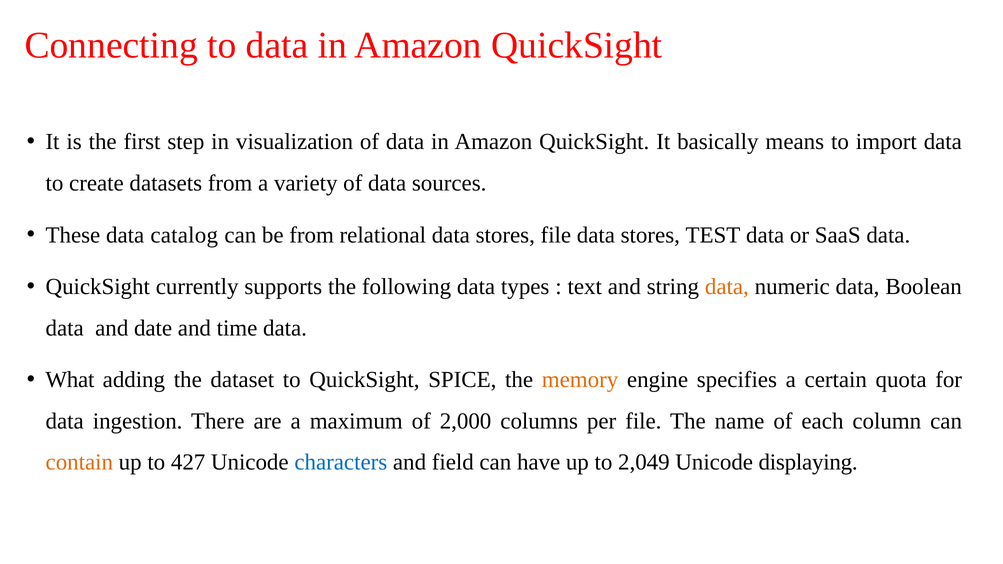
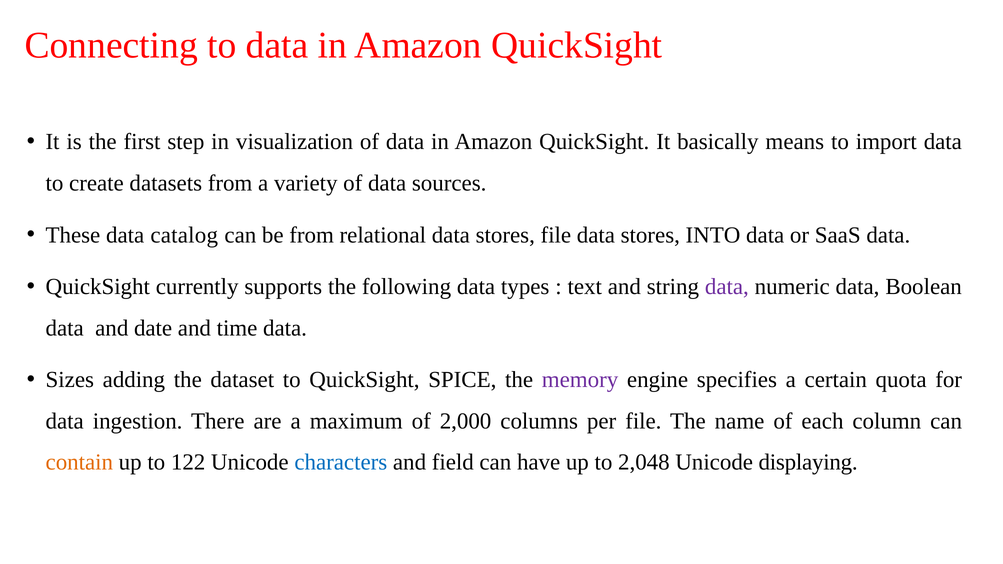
TEST: TEST -> INTO (713, 235)
data colour: orange -> purple (727, 287)
What: What -> Sizes (70, 380)
memory colour: orange -> purple (580, 380)
427: 427 -> 122 (188, 462)
2,049: 2,049 -> 2,048 (644, 462)
